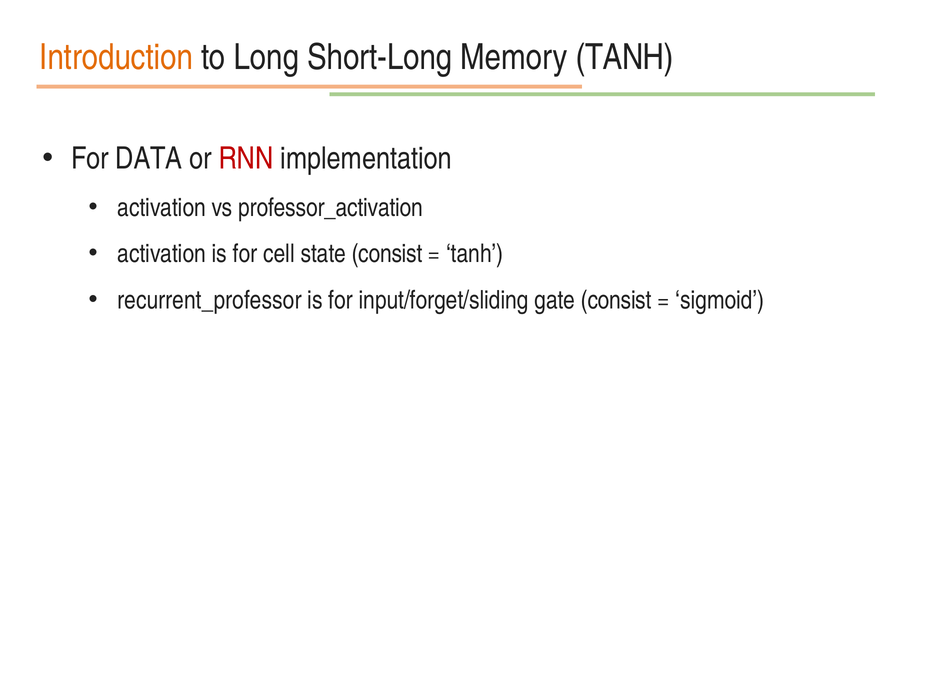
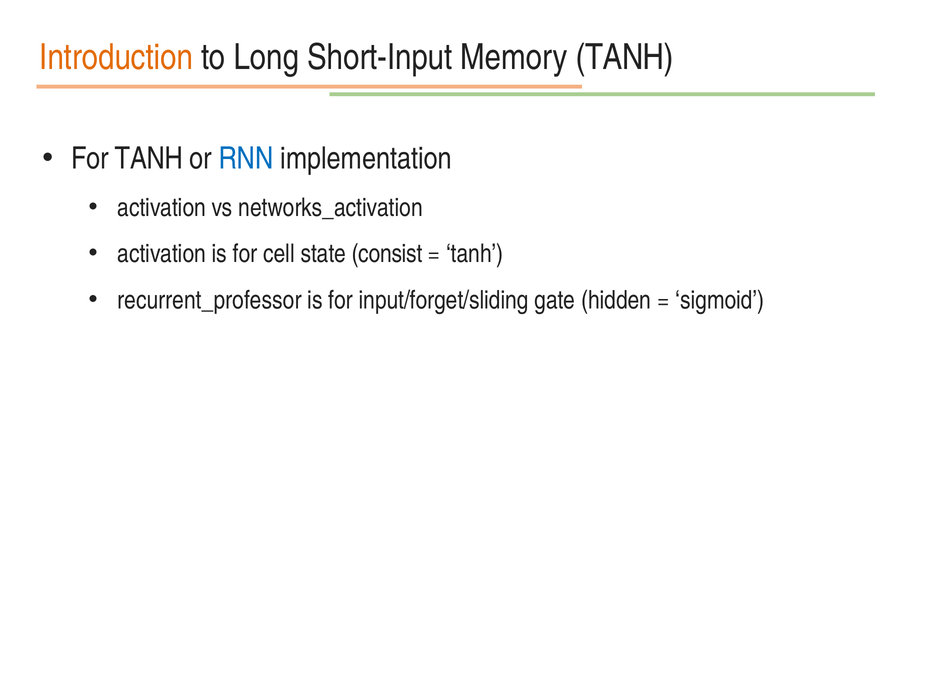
Short-Long: Short-Long -> Short-Input (380, 57)
For DATA: DATA -> TANH (149, 159)
RNN colour: red -> blue (246, 159)
professor_activation: professor_activation -> networks_activation (331, 208)
gate consist: consist -> hidden (616, 300)
